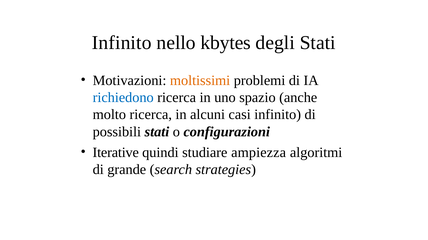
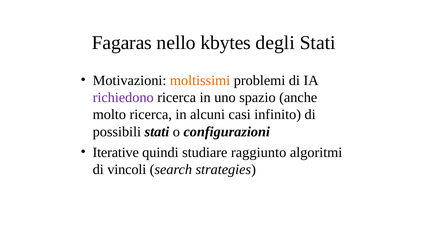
Infinito: Infinito -> Fagaras (122, 43)
richiedono colour: blue -> purple (123, 98)
ampiezza: ampiezza -> raggiunto (259, 153)
grande: grande -> vincoli (127, 170)
